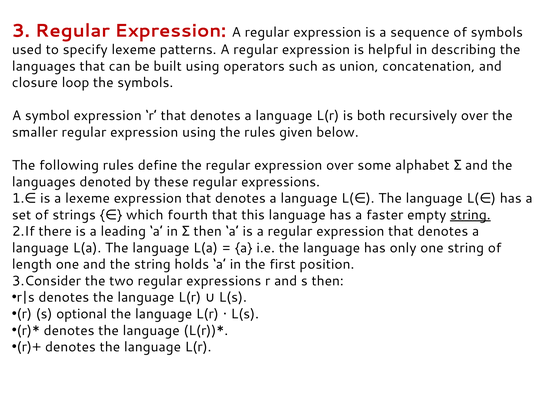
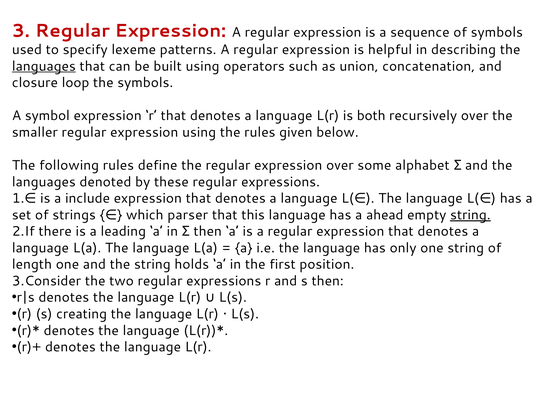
languages underline: none -> present (44, 66)
a lexeme: lexeme -> include (88, 198)
fourth: fourth -> parser (188, 215)
faster: faster -> ahead (385, 215)
optional: optional -> creating (82, 314)
